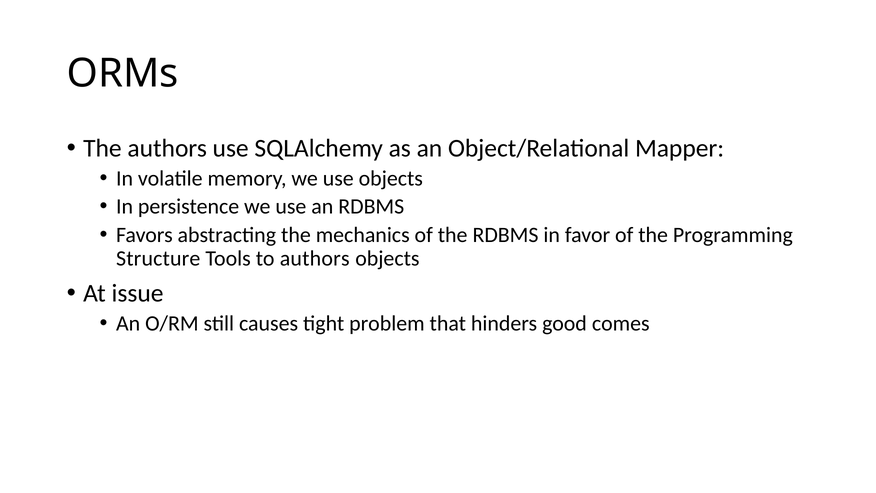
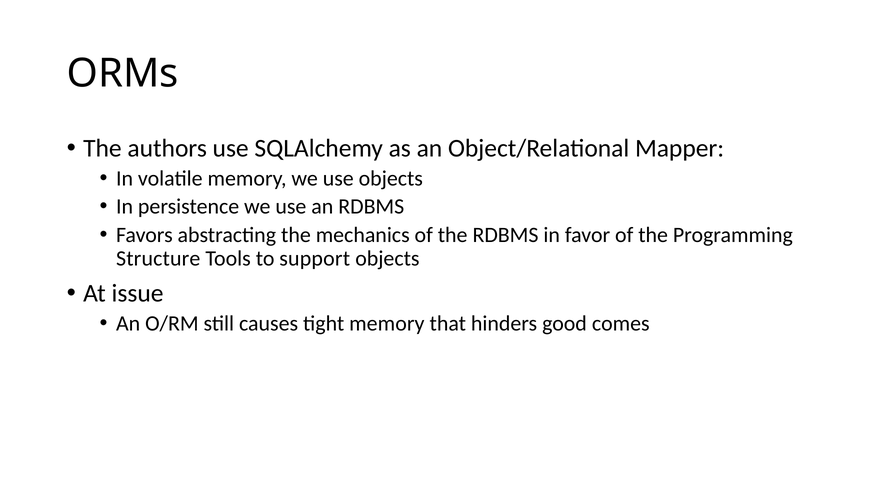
to authors: authors -> support (315, 258)
tight problem: problem -> memory (387, 323)
